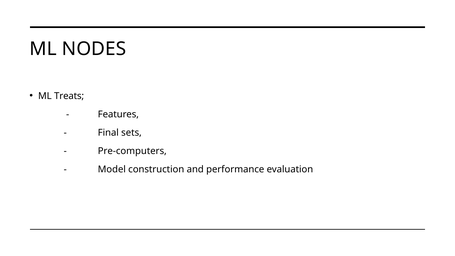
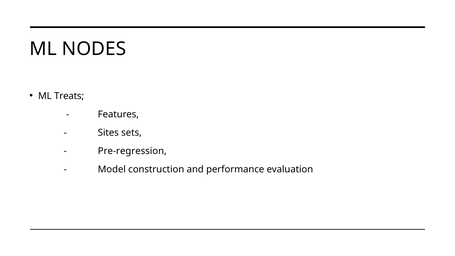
Final: Final -> Sites (108, 133)
Pre-computers: Pre-computers -> Pre-regression (132, 151)
